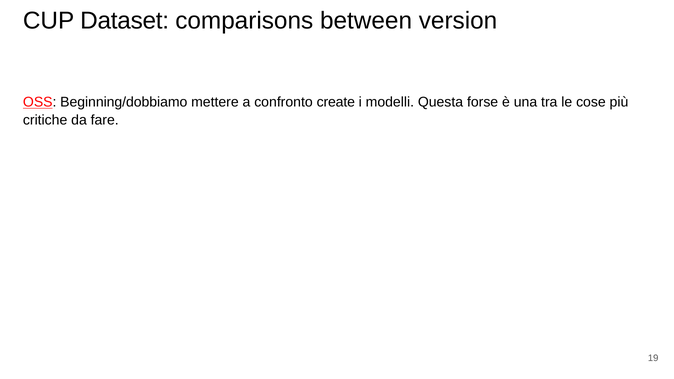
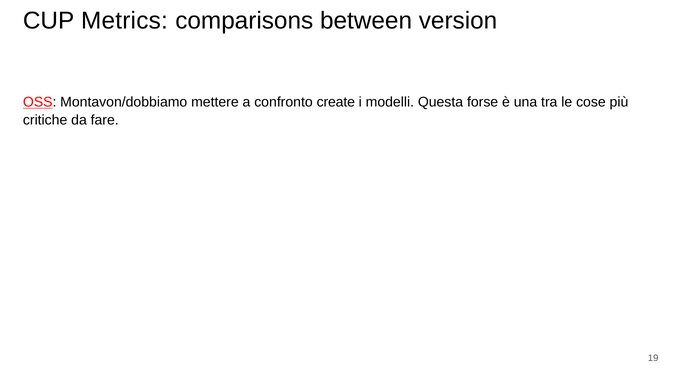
Dataset: Dataset -> Metrics (124, 21)
Beginning/dobbiamo: Beginning/dobbiamo -> Montavon/dobbiamo (124, 102)
